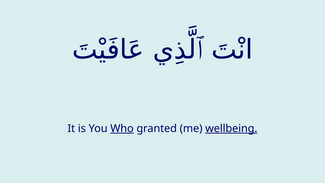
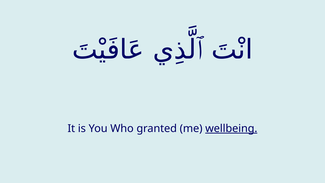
Who underline: present -> none (122, 128)
